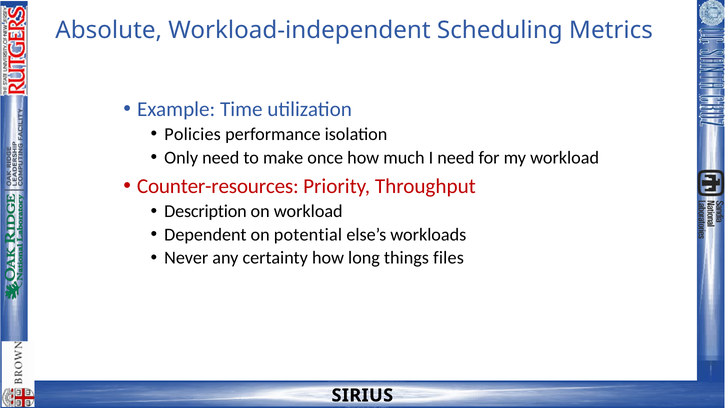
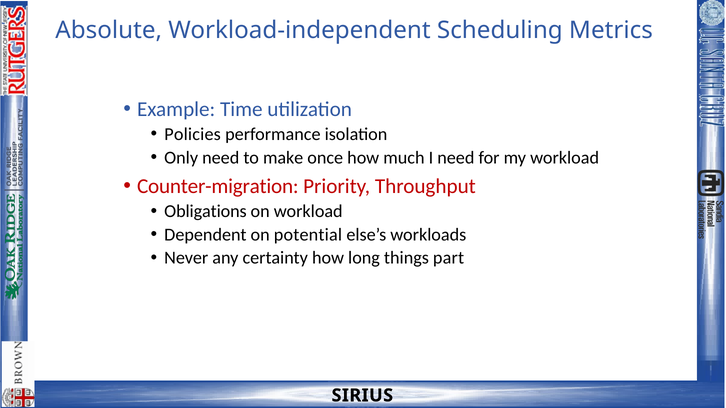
Counter-resources: Counter-resources -> Counter-migration (218, 186)
Description: Description -> Obligations (205, 211)
files: files -> part (449, 258)
